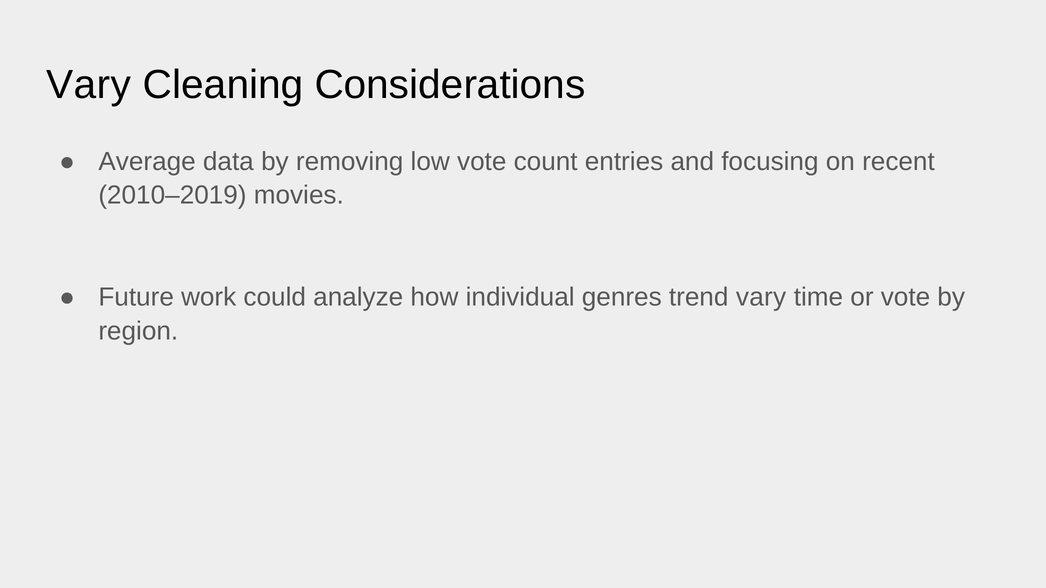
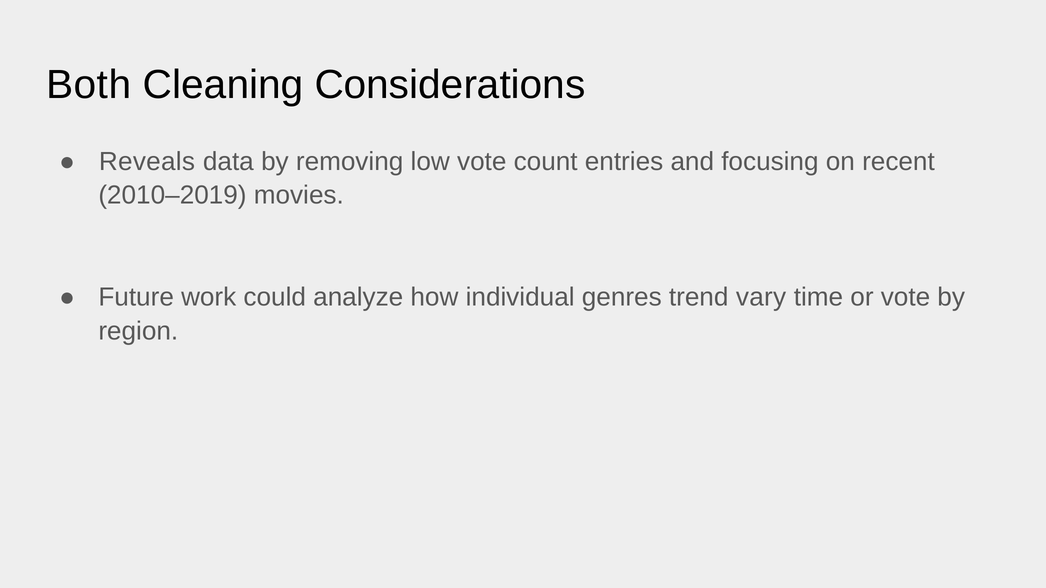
Vary: Vary -> Both (89, 85)
Average: Average -> Reveals (147, 162)
